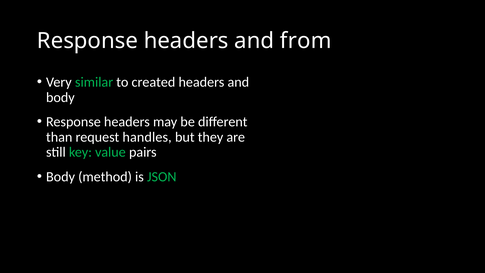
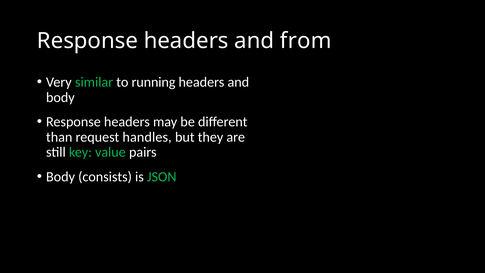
created: created -> running (153, 82)
method: method -> consists (105, 177)
